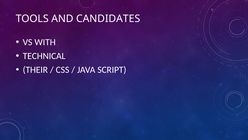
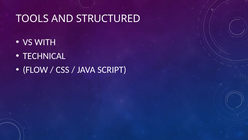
CANDIDATES: CANDIDATES -> STRUCTURED (108, 19)
THEIR: THEIR -> FLOW (35, 70)
